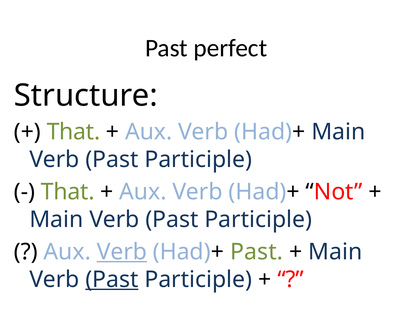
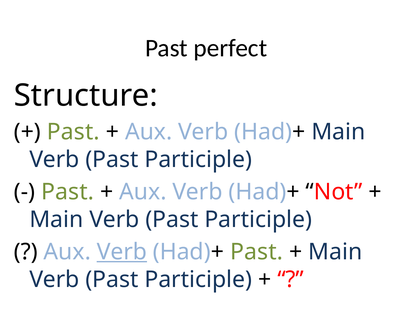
That: That -> Past (73, 132)
That: That -> Past (68, 192)
Past underline: present -> none (112, 280)
